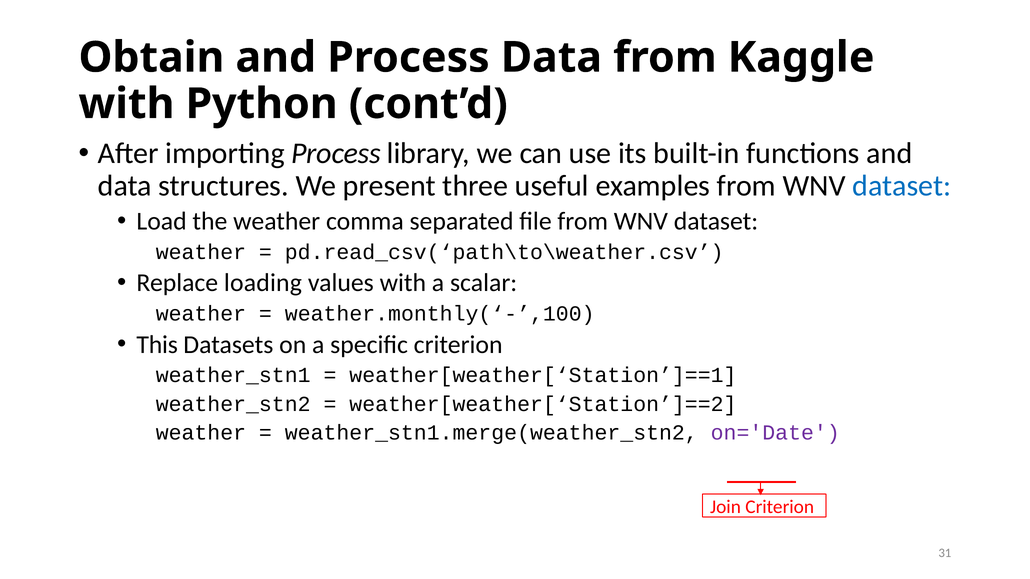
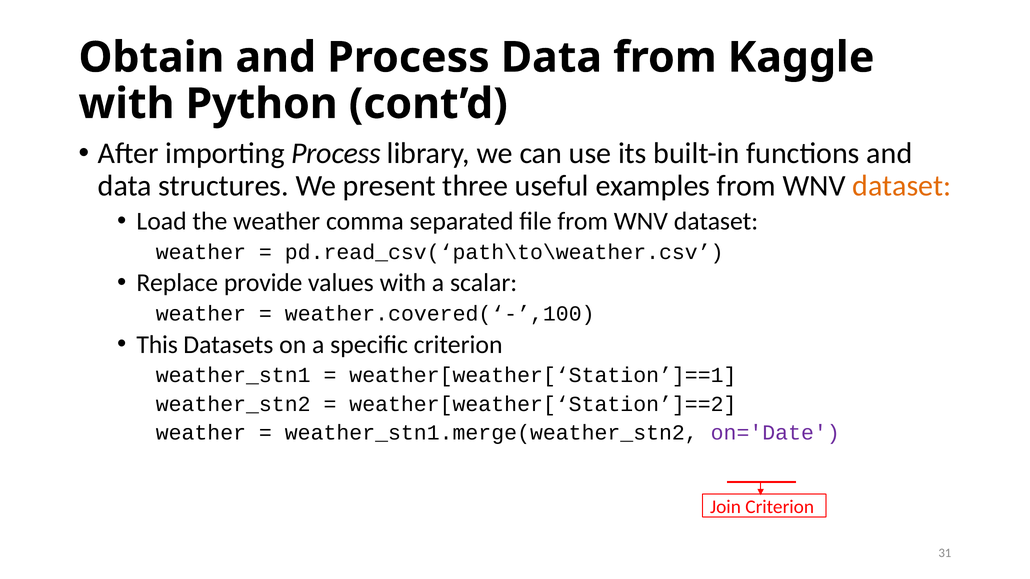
dataset colour: blue -> orange (902, 186)
loading: loading -> provide (263, 283)
weather.monthly(‘-’,100: weather.monthly(‘-’,100 -> weather.covered(‘-’,100 (440, 314)
